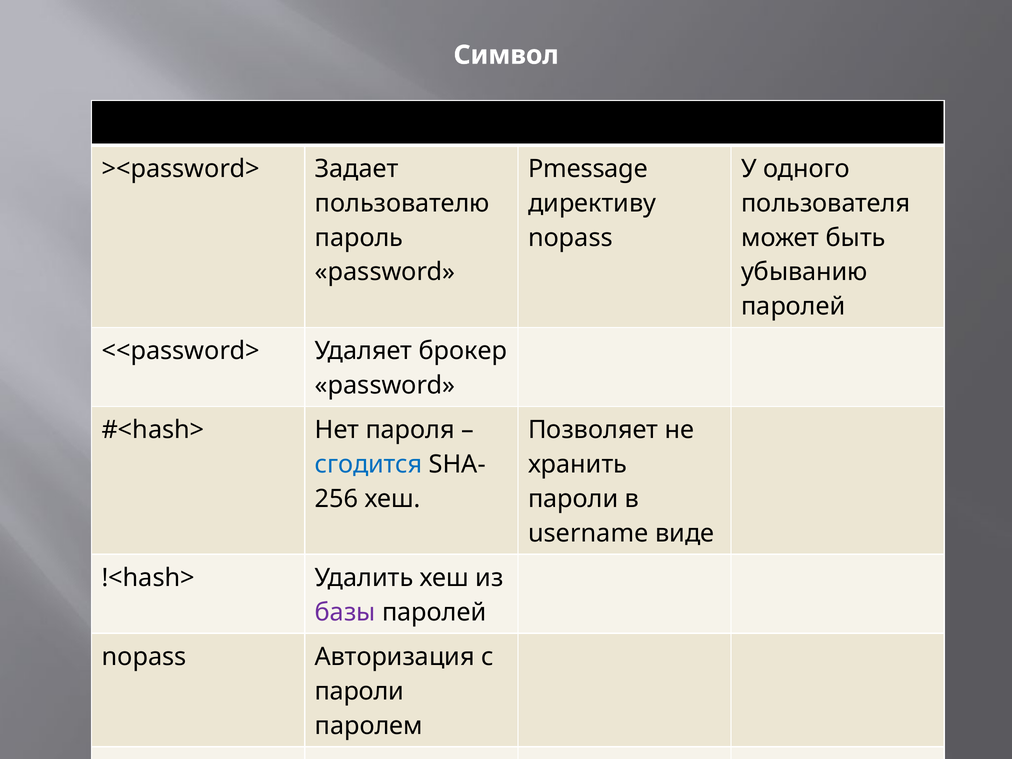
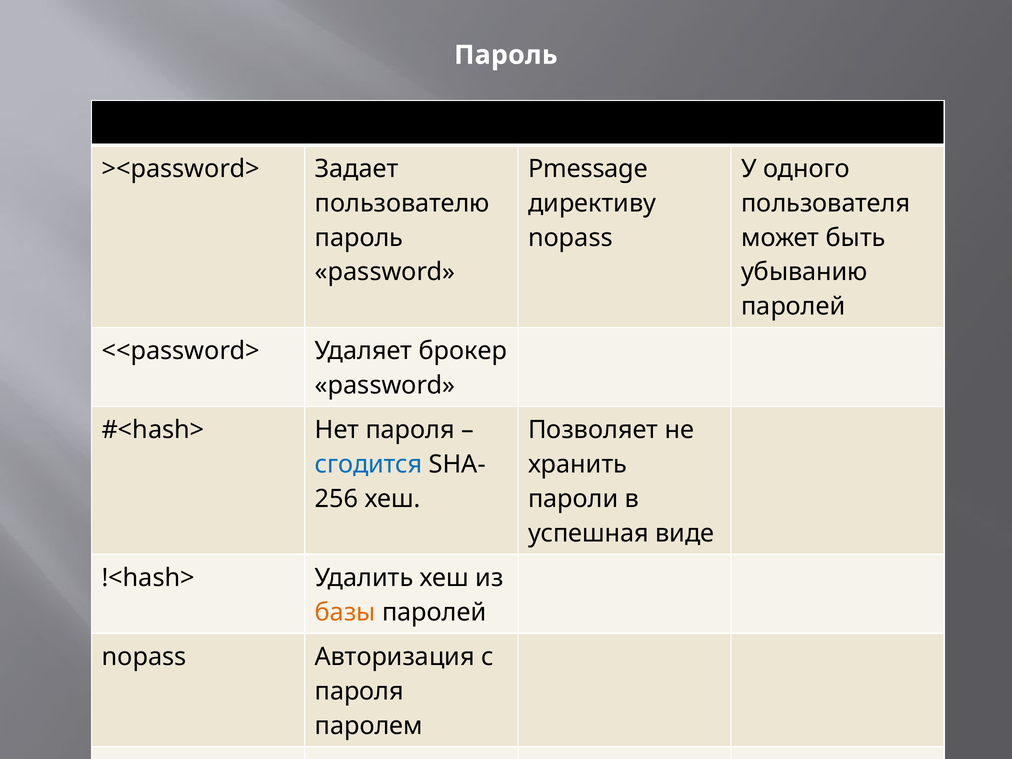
Символ: Символ -> Пароль (506, 55)
username: username -> успешная (588, 533)
базы colour: purple -> orange (345, 612)
пароли: пароли -> пароля (359, 691)
